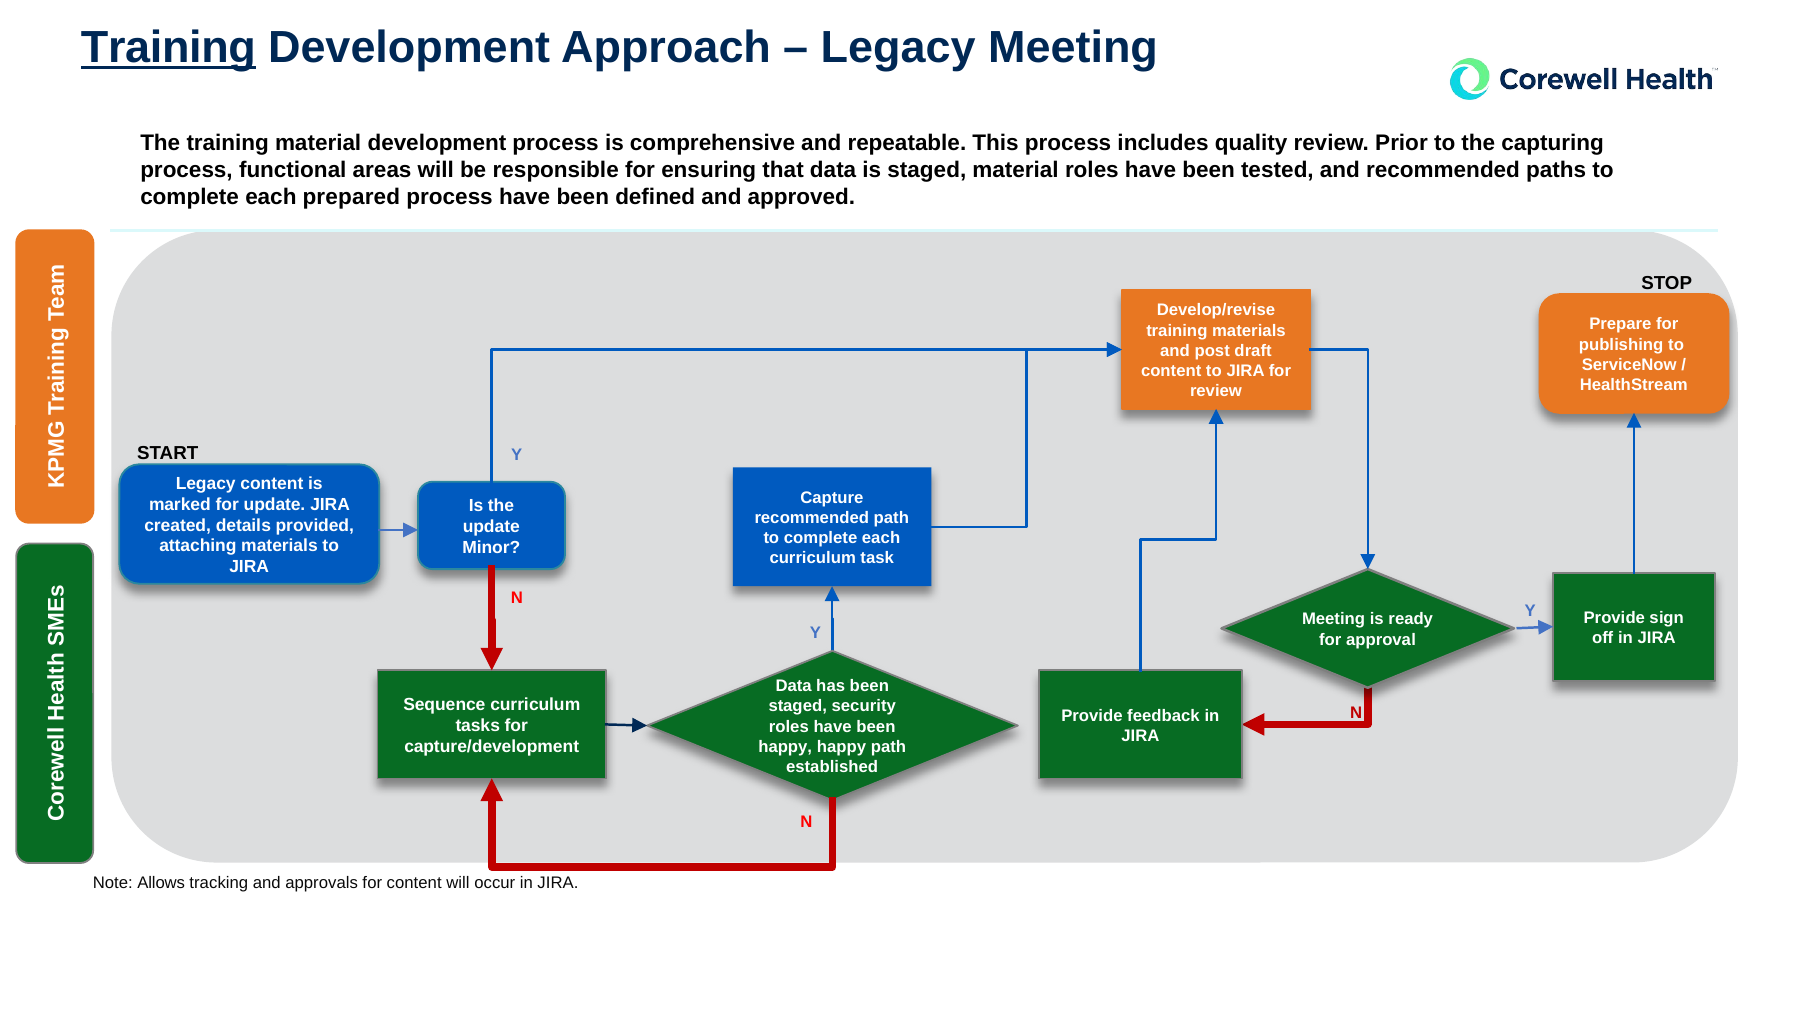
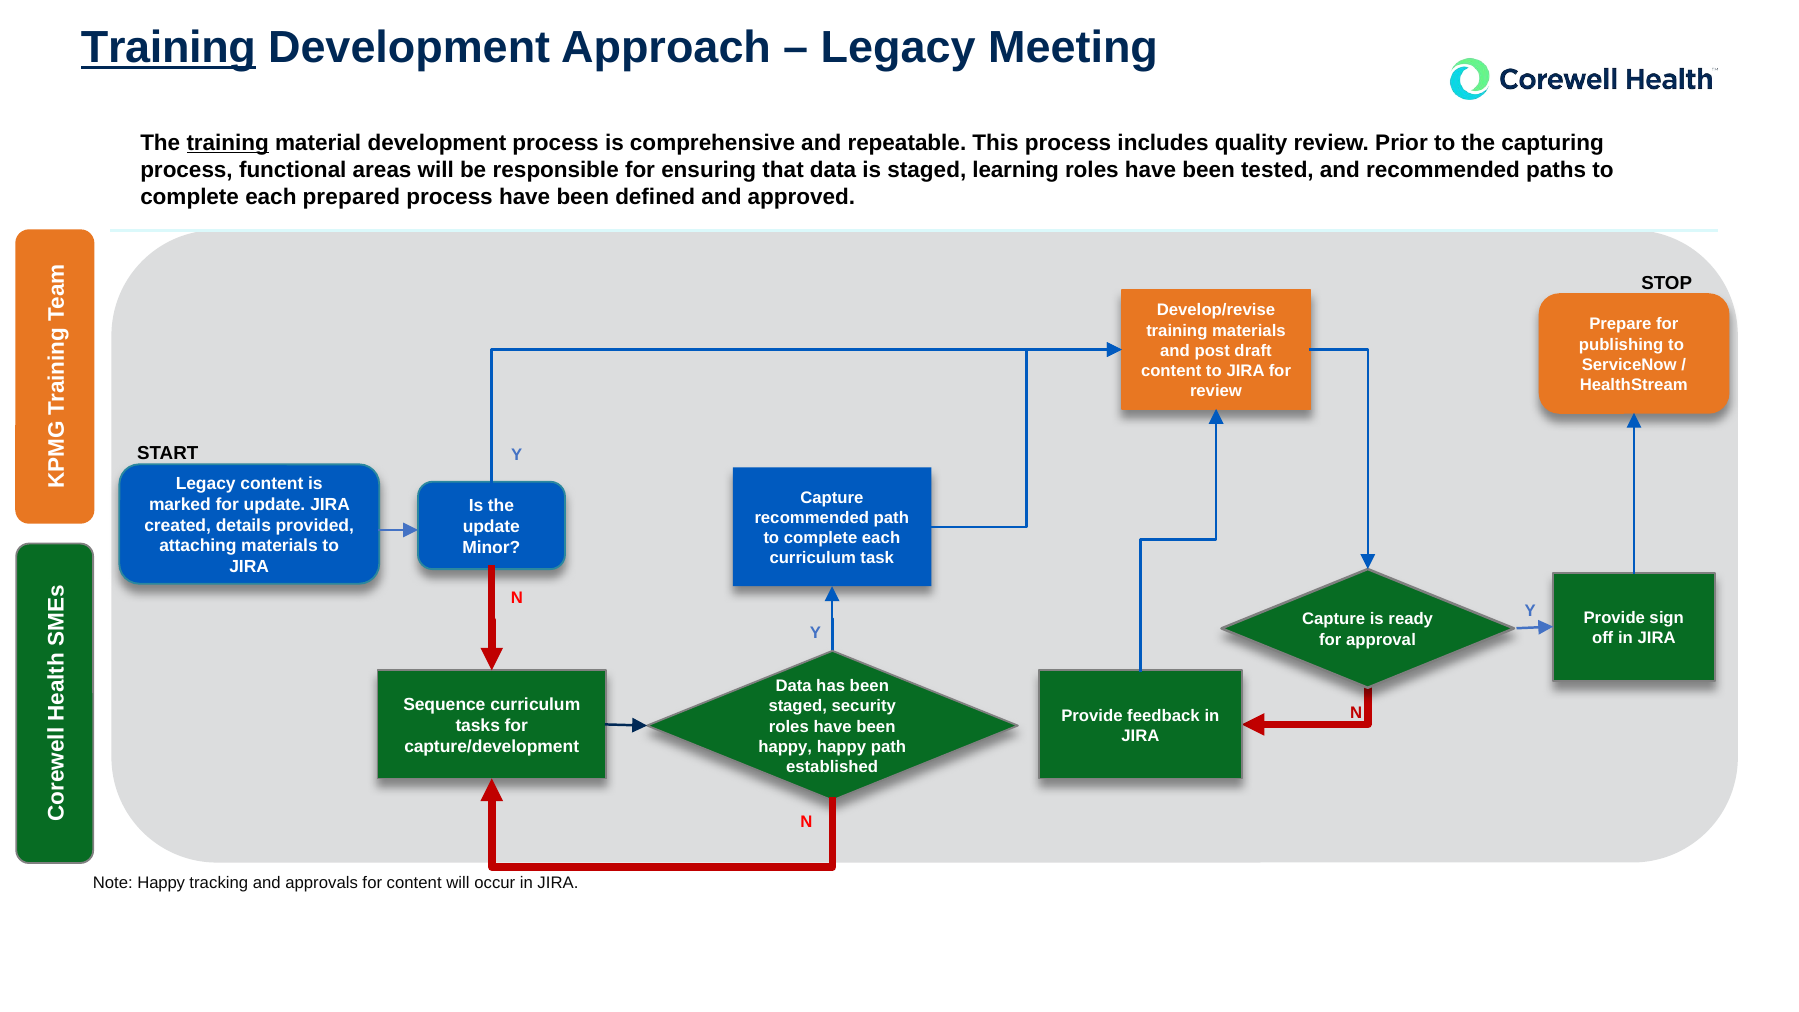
training underline: none -> present (228, 143)
staged material: material -> learning (1016, 170)
Meeting: Meeting -> Capture (1334, 619)
Note Allows: Allows -> Happy (161, 883)
